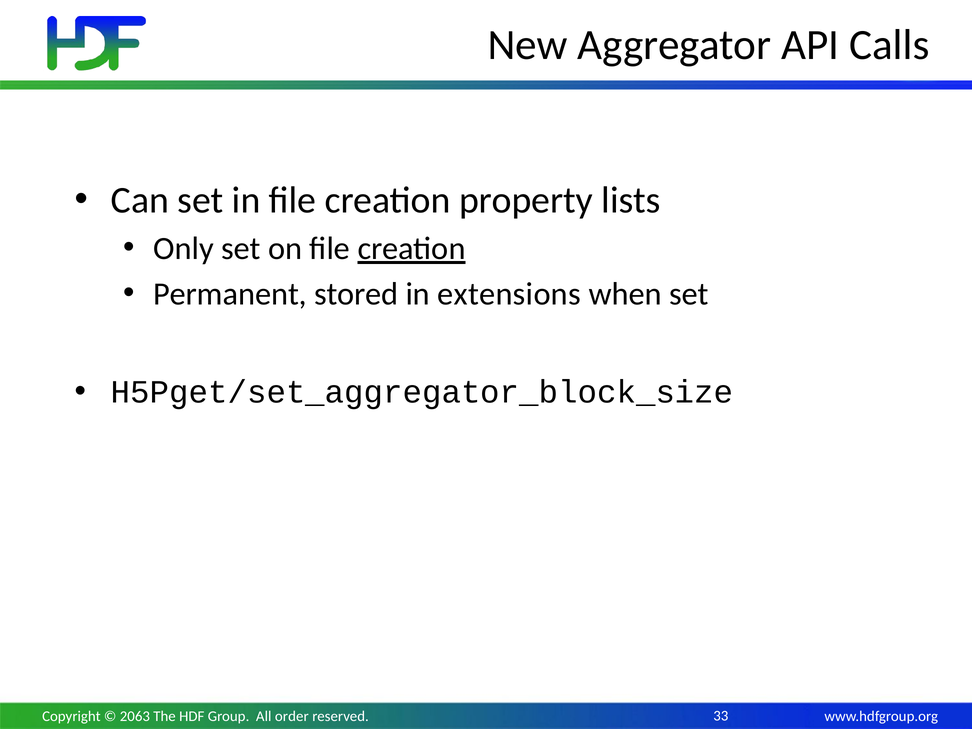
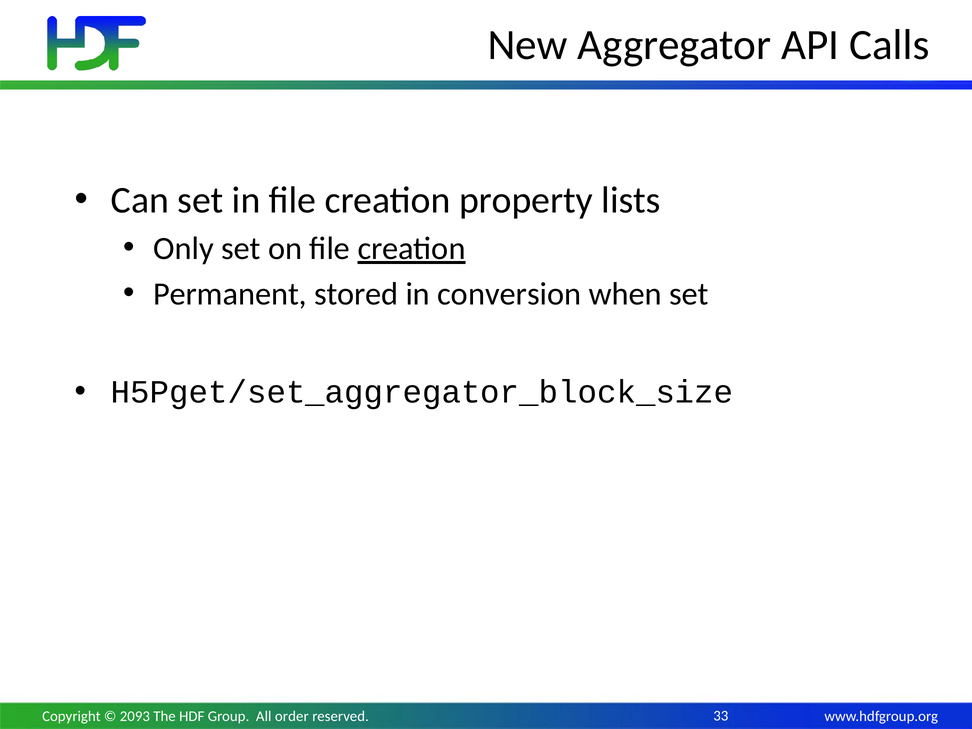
extensions: extensions -> conversion (509, 294)
2063: 2063 -> 2093 (135, 716)
